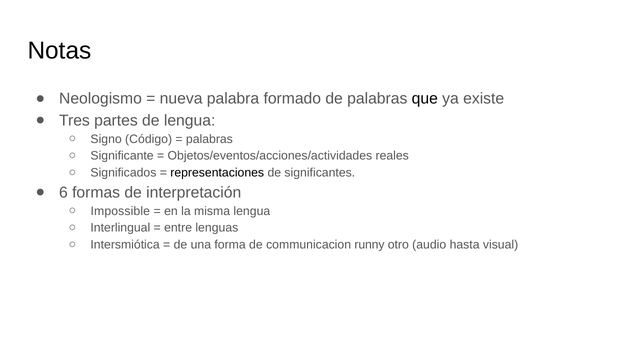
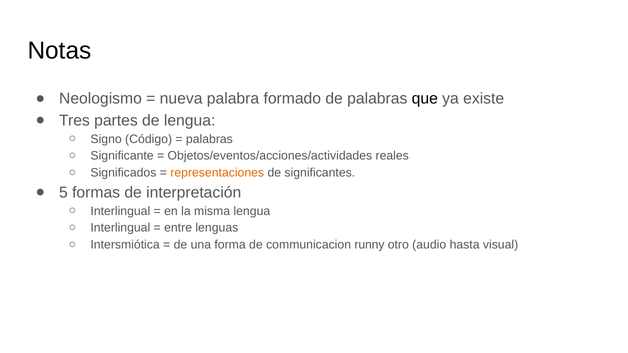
representaciones colour: black -> orange (217, 173)
6: 6 -> 5 (63, 193)
Impossible: Impossible -> Interlingual (120, 211)
